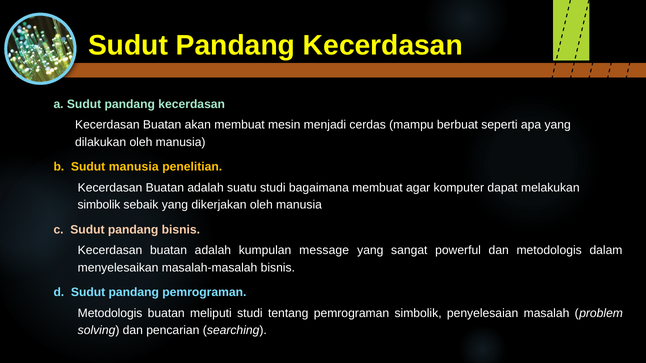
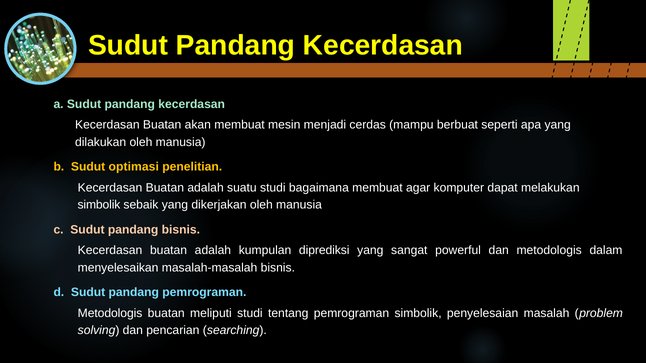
Sudut manusia: manusia -> optimasi (134, 167)
message: message -> diprediksi (324, 251)
